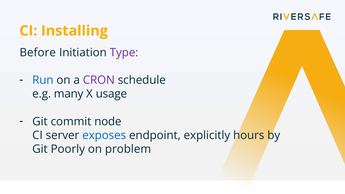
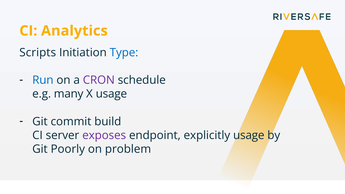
Installing: Installing -> Analytics (74, 31)
Before: Before -> Scripts (38, 53)
Type colour: purple -> blue (124, 53)
node: node -> build (108, 122)
exposes colour: blue -> purple (104, 135)
explicitly hours: hours -> usage (249, 135)
